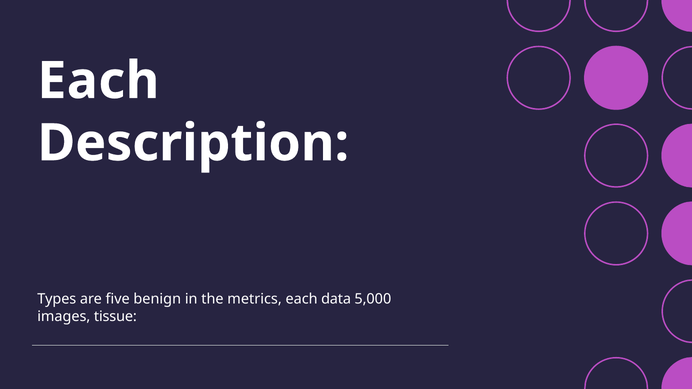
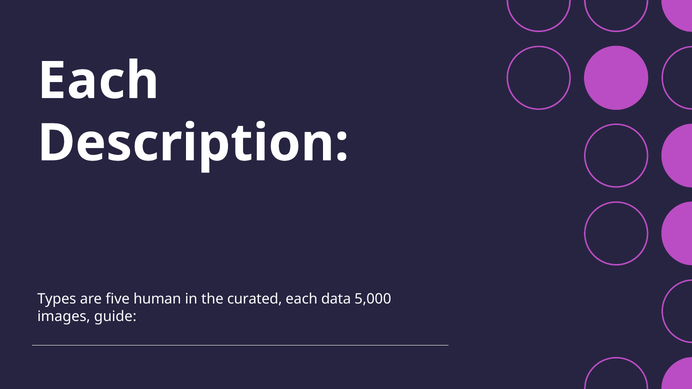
benign: benign -> human (157, 299)
metrics: metrics -> curated (255, 299)
tissue: tissue -> guide (115, 317)
